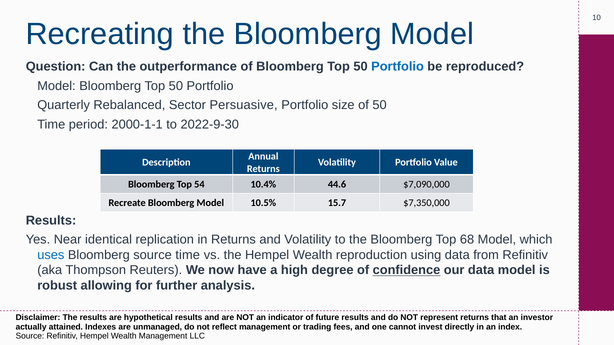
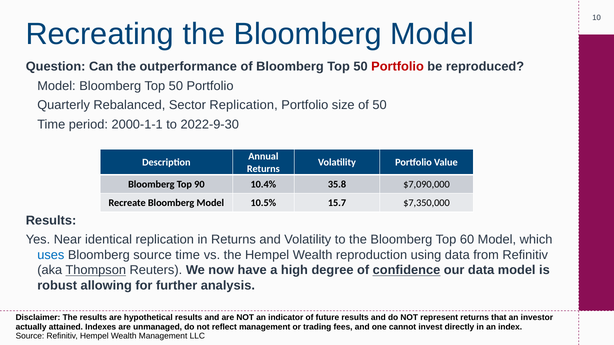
Portfolio colour: blue -> red (398, 67)
Sector Persuasive: Persuasive -> Replication (244, 105)
54: 54 -> 90 (199, 185)
44.6: 44.6 -> 35.8 (337, 185)
68: 68 -> 60 (467, 240)
Thompson underline: none -> present (96, 271)
